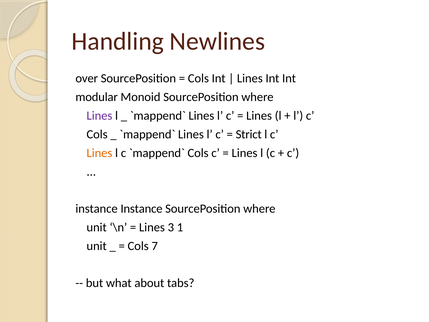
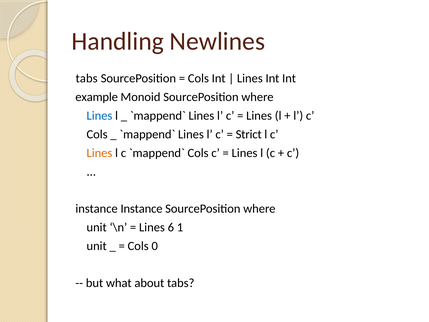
over: over -> tabs (87, 78)
modular: modular -> example (97, 97)
Lines colour: purple -> blue (99, 116)
3: 3 -> 6 (171, 227)
7: 7 -> 0 (155, 246)
